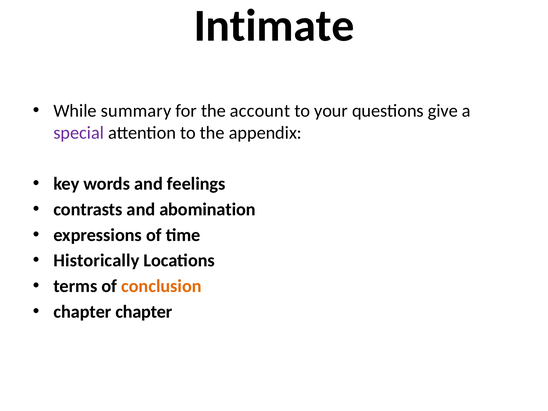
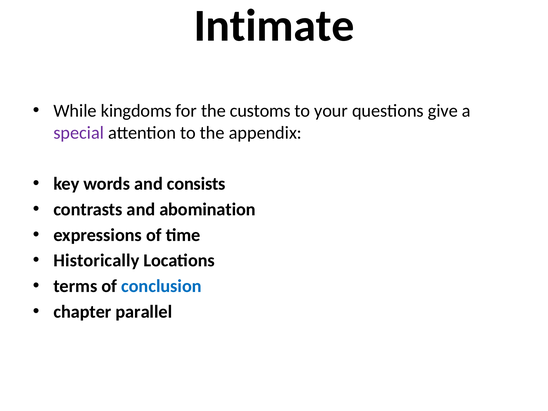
summary: summary -> kingdoms (136, 111)
account: account -> customs (260, 111)
feelings: feelings -> consists (196, 184)
conclusion colour: orange -> blue (161, 286)
chapter chapter: chapter -> parallel (144, 312)
